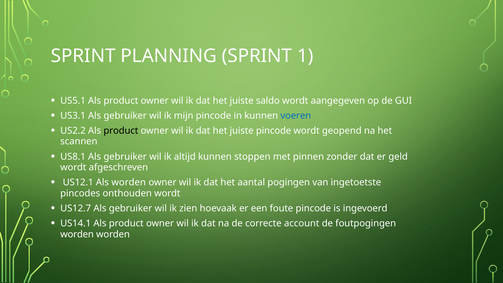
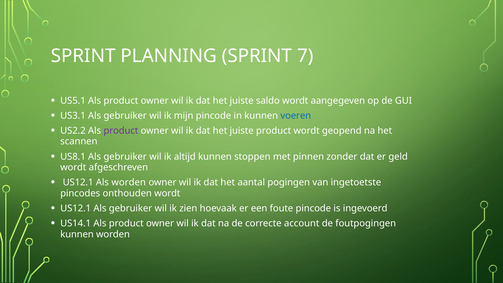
1: 1 -> 7 (305, 56)
product colour: black -> purple (121, 131)
juiste pincode: pincode -> product (274, 131)
US12.7: US12.7 -> US12.1 (76, 208)
worden: worden -> kunnen (77, 234)
